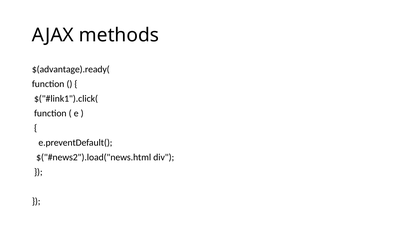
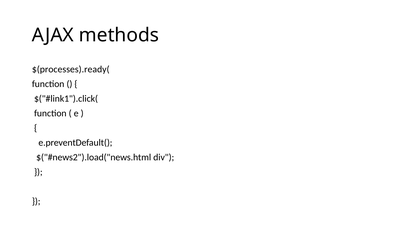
$(advantage).ready(: $(advantage).ready( -> $(processes).ready( (71, 69)
